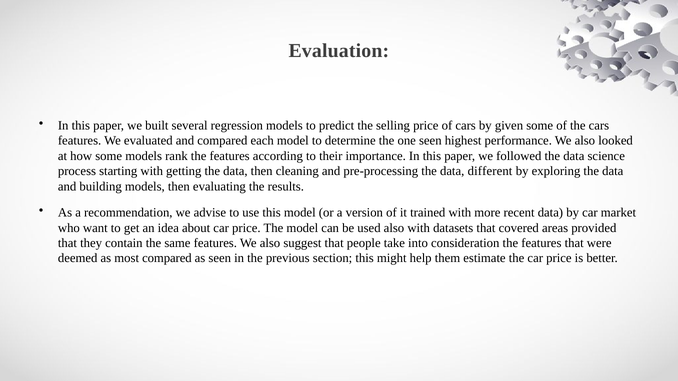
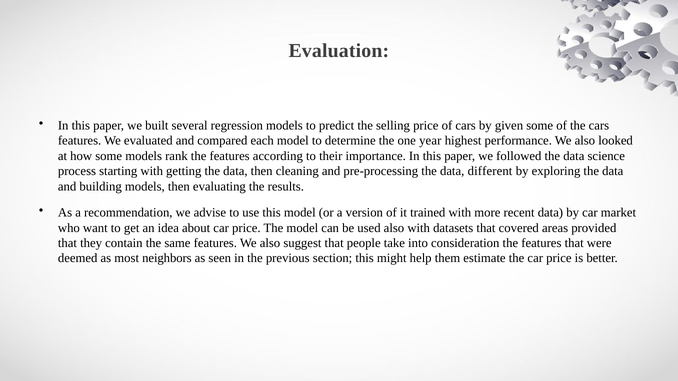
one seen: seen -> year (430, 141)
most compared: compared -> neighbors (167, 259)
